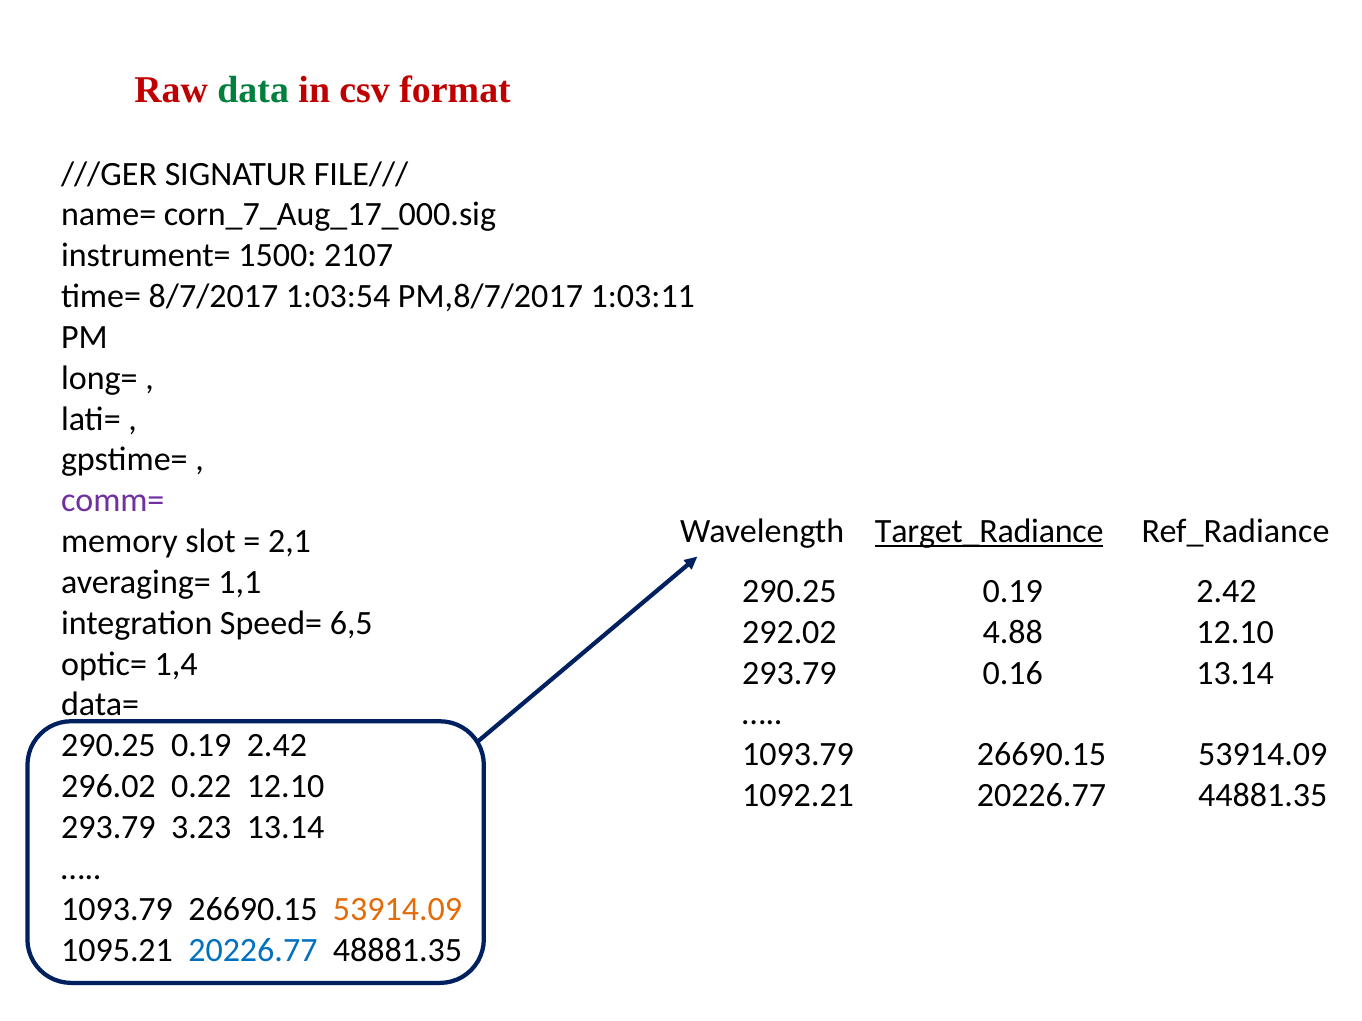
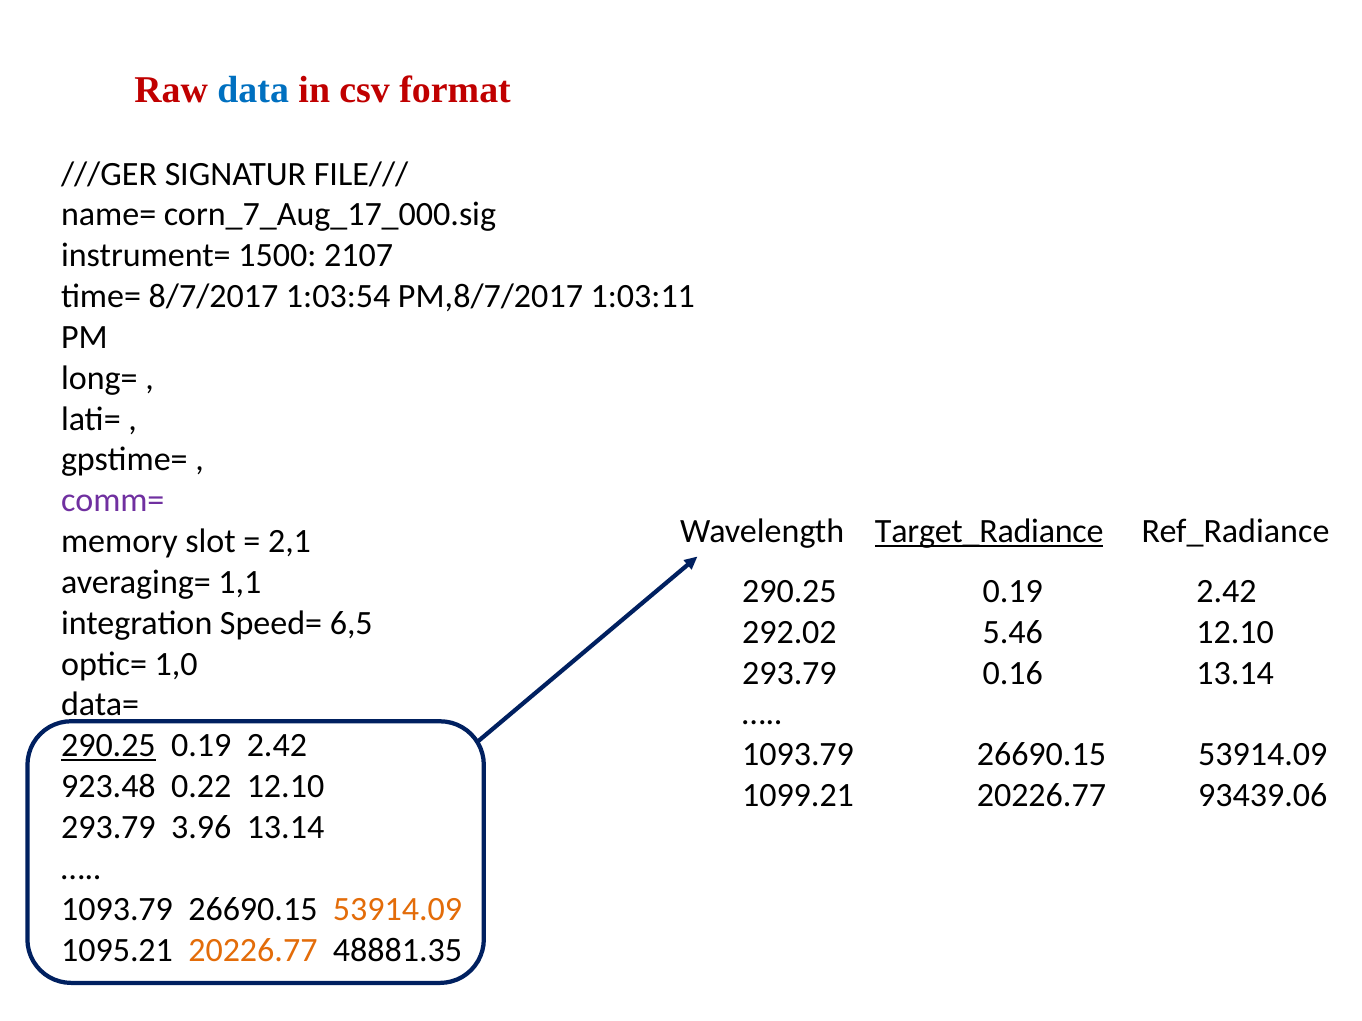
data colour: green -> blue (253, 90)
4.88: 4.88 -> 5.46 (1013, 632)
1,4: 1,4 -> 1,0 (176, 664)
290.25 underline: none -> present (108, 746)
296.02: 296.02 -> 923.48 (108, 787)
1092.21: 1092.21 -> 1099.21 (798, 796)
44881.35: 44881.35 -> 93439.06 (1263, 796)
3.23: 3.23 -> 3.96 (201, 828)
20226.77 colour: blue -> orange (253, 950)
